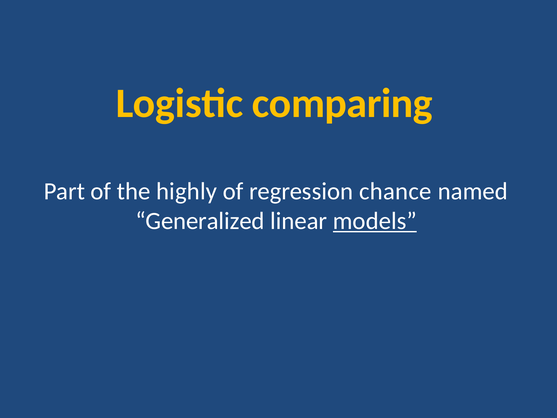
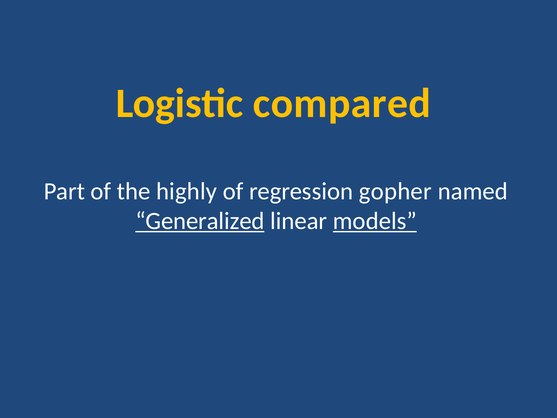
comparing: comparing -> compared (342, 103)
chance: chance -> gopher (395, 191)
Generalized underline: none -> present (200, 221)
